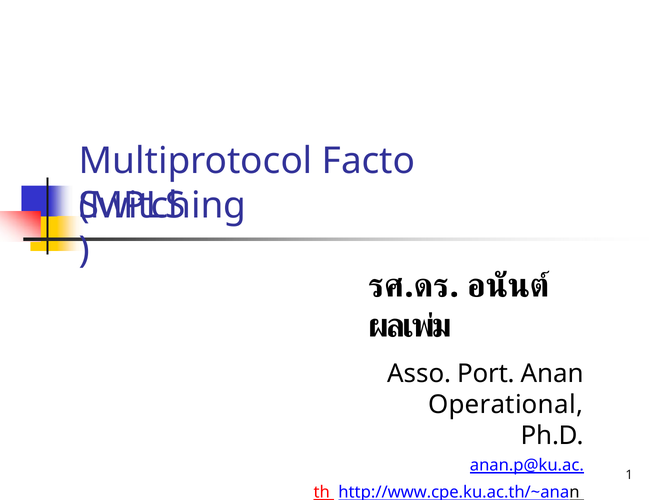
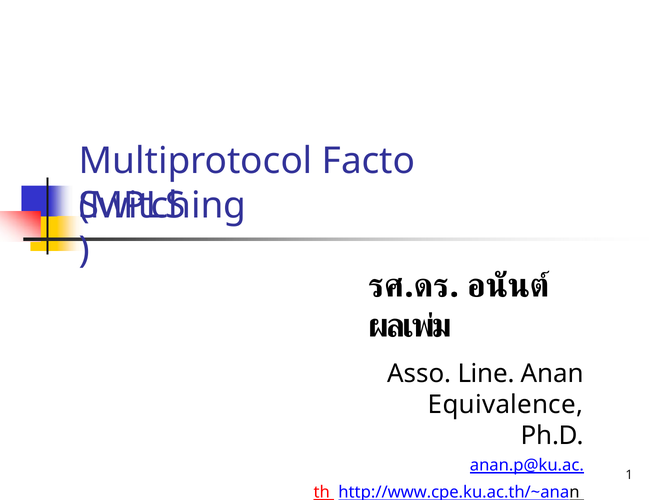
Port: Port -> Line (486, 374)
Operational: Operational -> Equivalence (505, 405)
